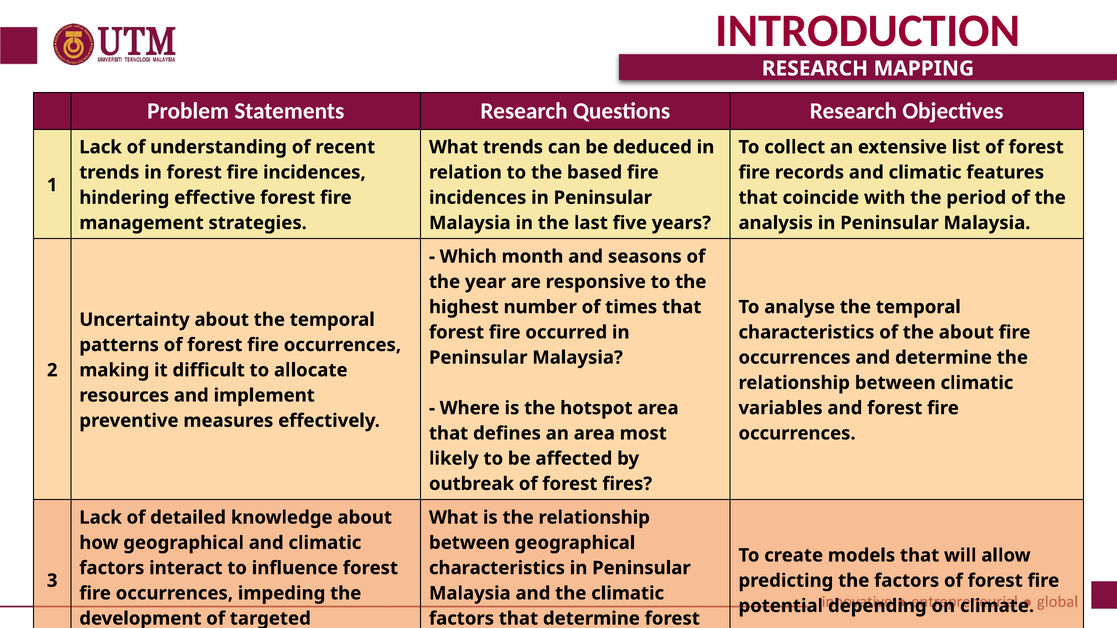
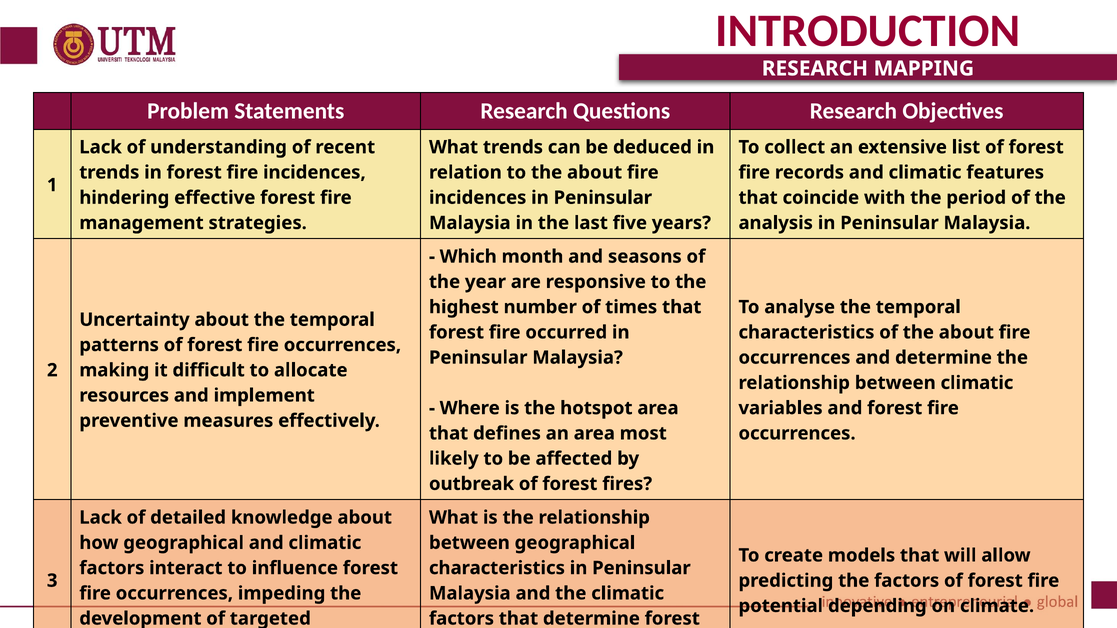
to the based: based -> about (595, 172)
